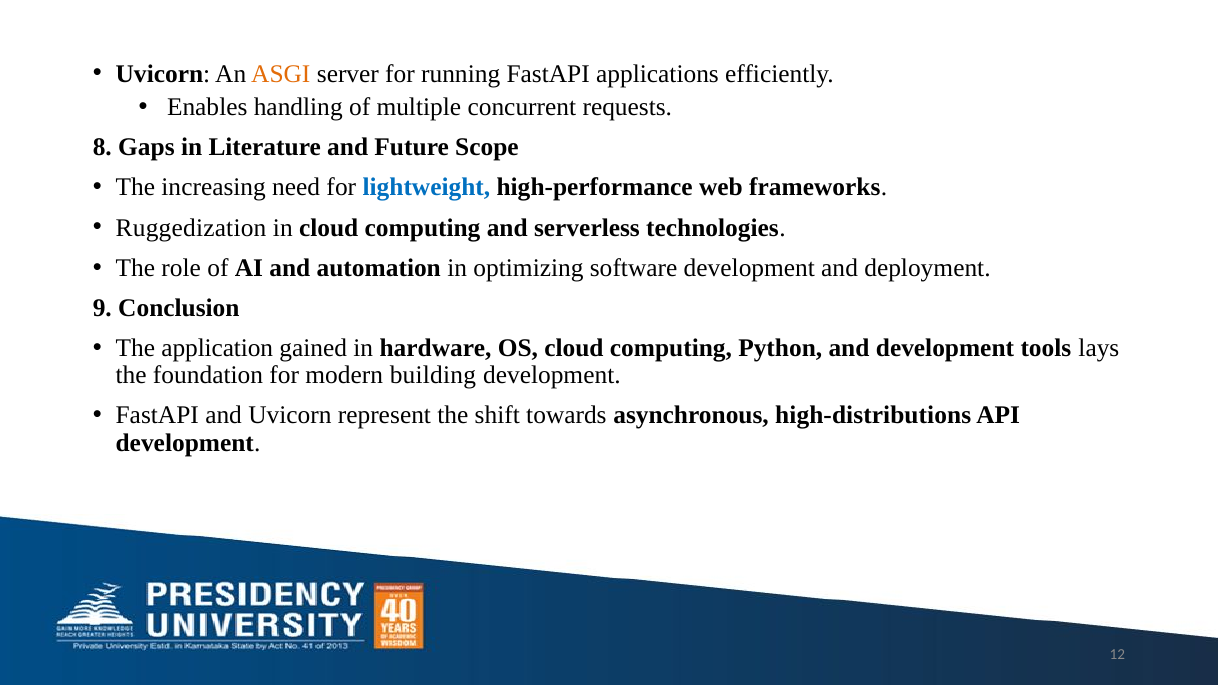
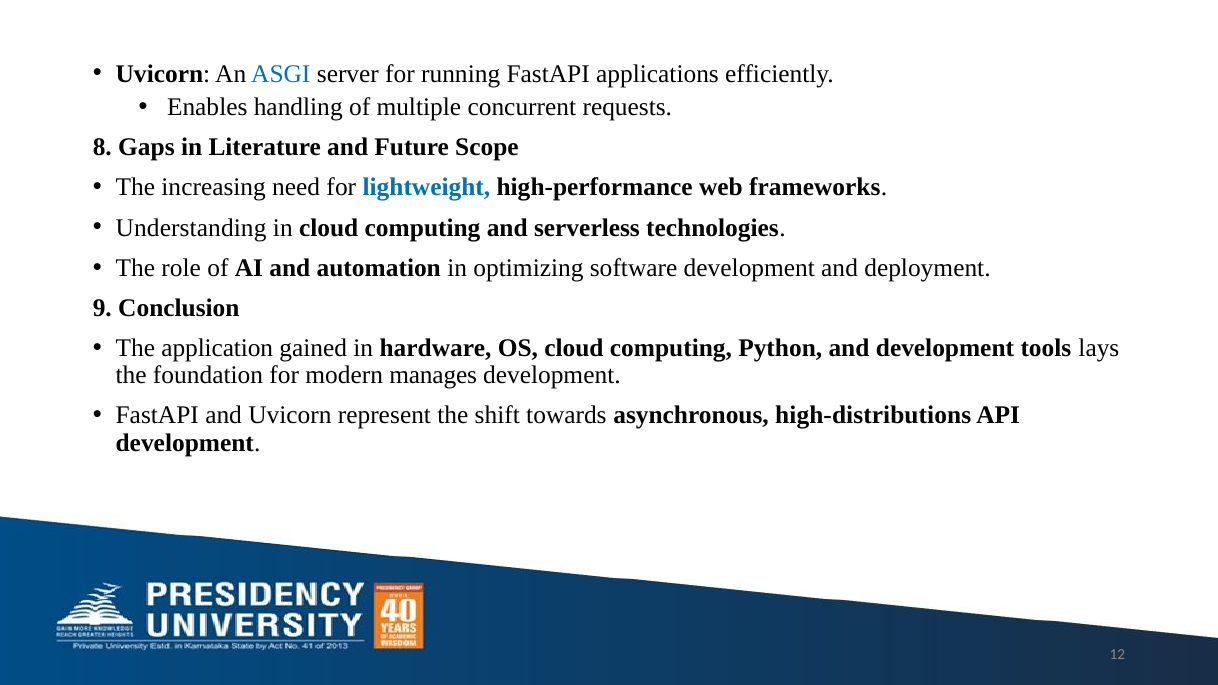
ASGI colour: orange -> blue (281, 74)
Ruggedization: Ruggedization -> Understanding (191, 228)
building: building -> manages (433, 375)
